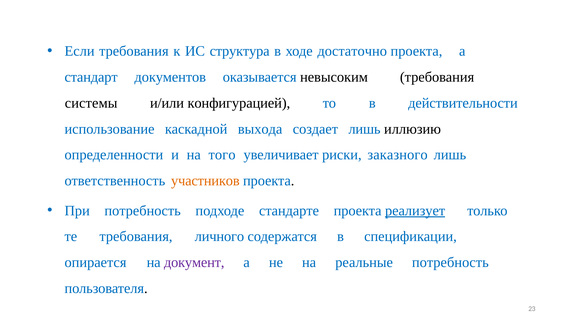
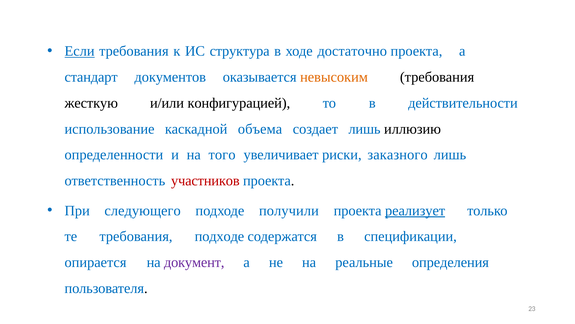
Если underline: none -> present (80, 51)
невысоким colour: black -> orange (334, 77)
системы: системы -> жесткую (91, 103)
выхода: выхода -> объема (260, 129)
участников colour: orange -> red (205, 180)
При потребность: потребность -> следующего (143, 210)
стандарте: стандарте -> получили (289, 210)
требования личного: личного -> подходе (219, 236)
реальные потребность: потребность -> определения (450, 262)
